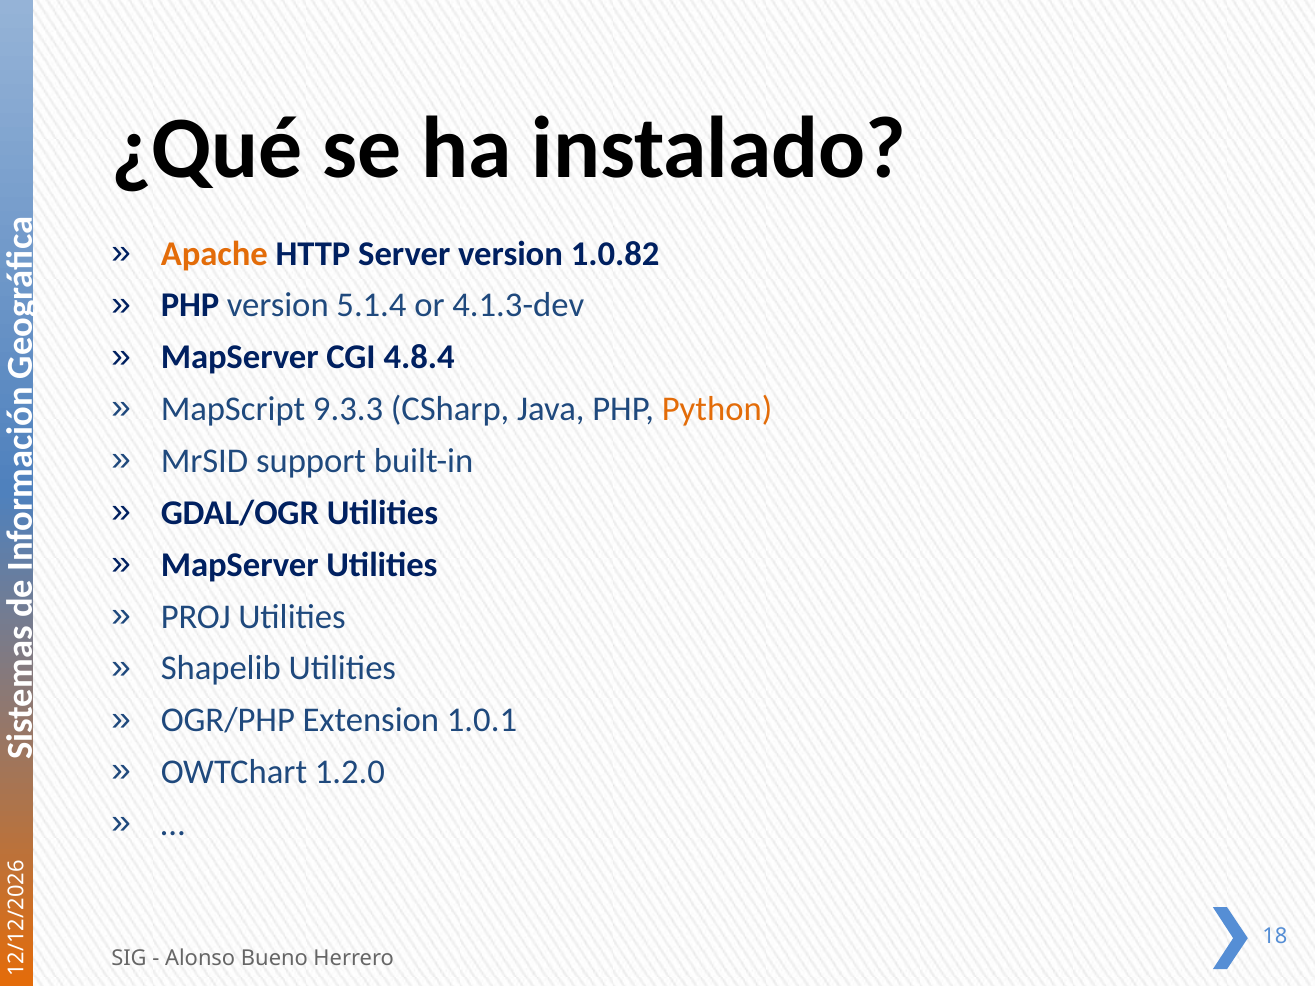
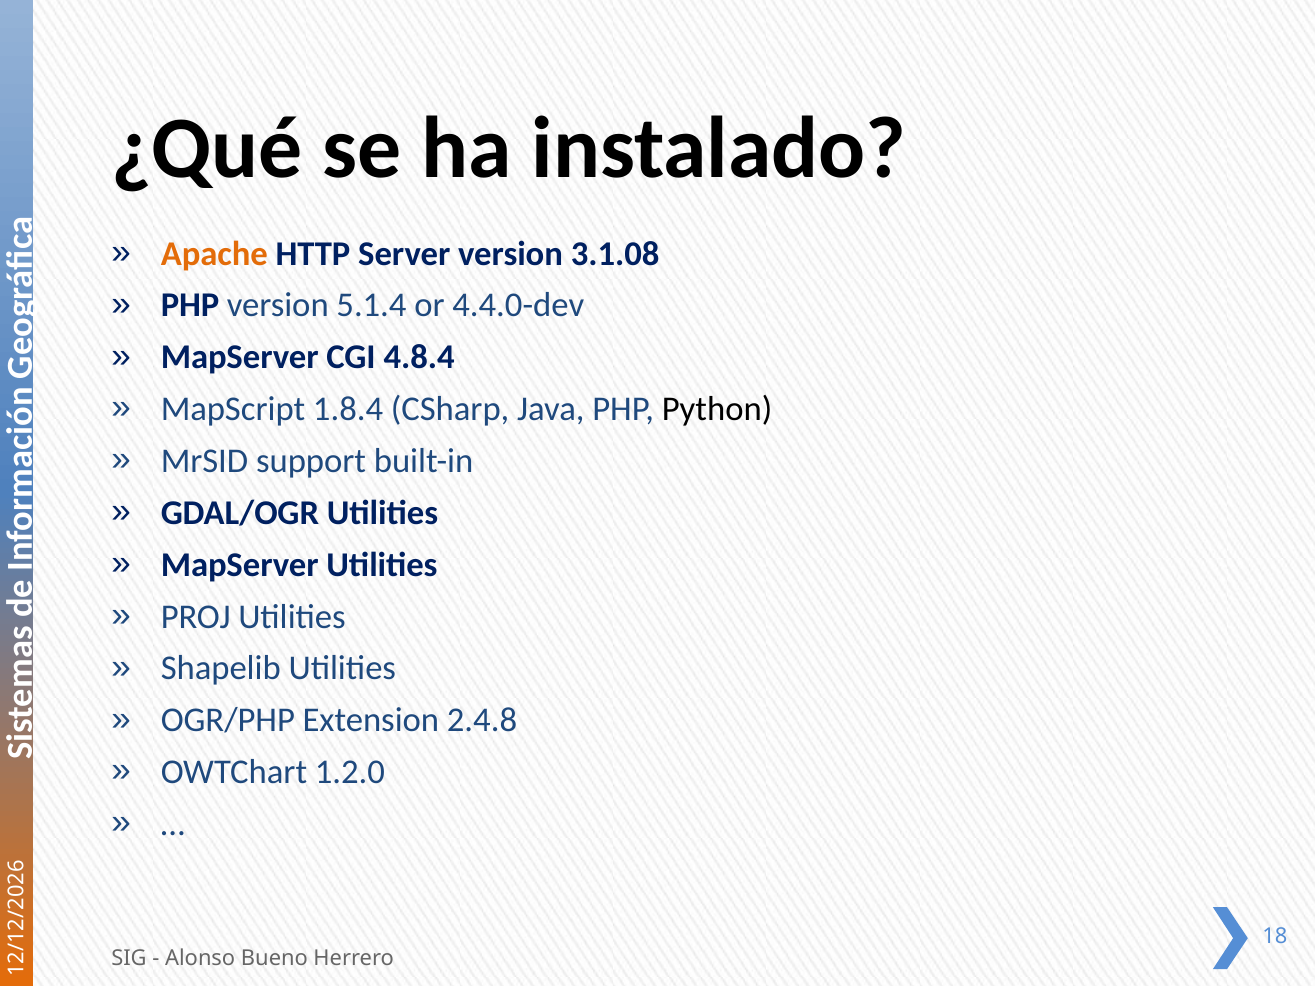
1.0.82: 1.0.82 -> 3.1.08 (615, 254)
4.1.3-dev: 4.1.3-dev -> 4.4.0-dev (518, 306)
9.3.3: 9.3.3 -> 1.8.4 (348, 409)
Python colour: orange -> black (717, 409)
1.0.1: 1.0.1 -> 2.4.8 (482, 721)
